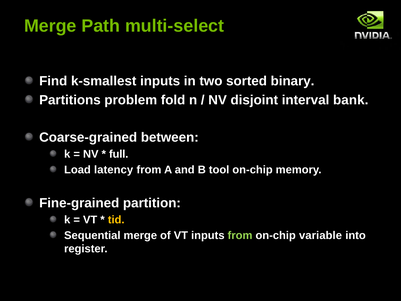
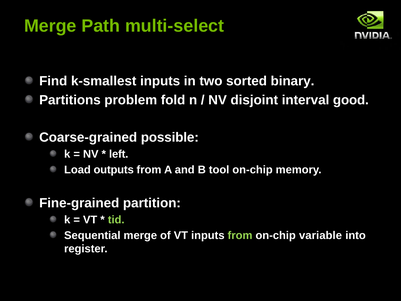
bank: bank -> good (351, 100)
between: between -> possible (170, 137)
full: full -> left (119, 154)
latency: latency -> outputs (114, 170)
tid colour: yellow -> light green (116, 220)
